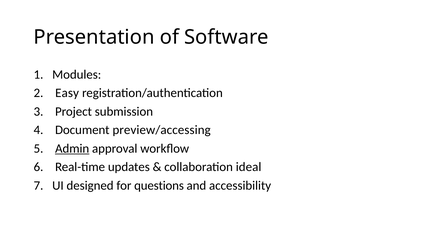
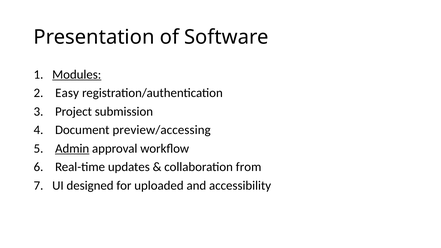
Modules underline: none -> present (77, 75)
ideal: ideal -> from (249, 167)
questions: questions -> uploaded (159, 186)
